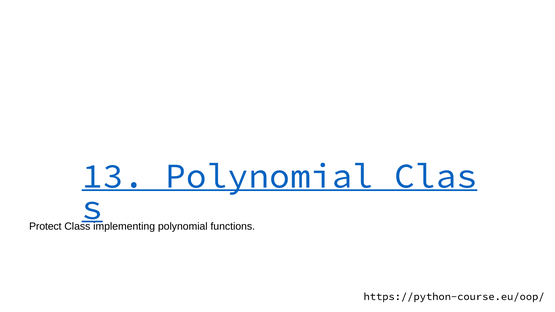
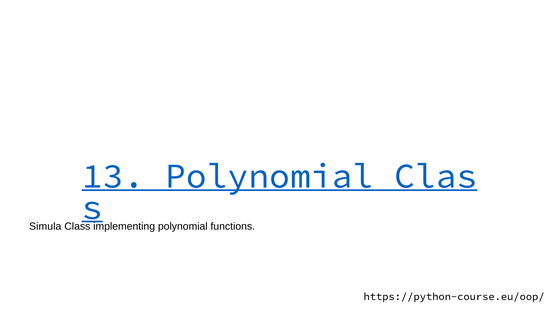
Protect: Protect -> Simula (45, 226)
